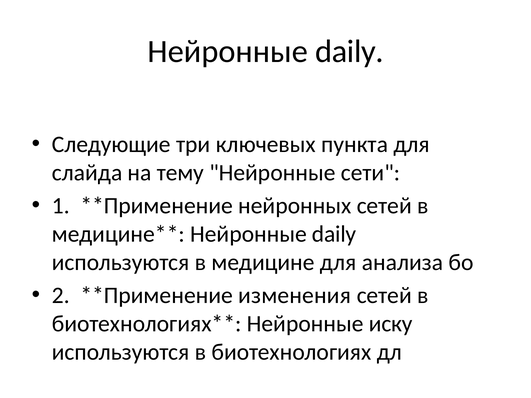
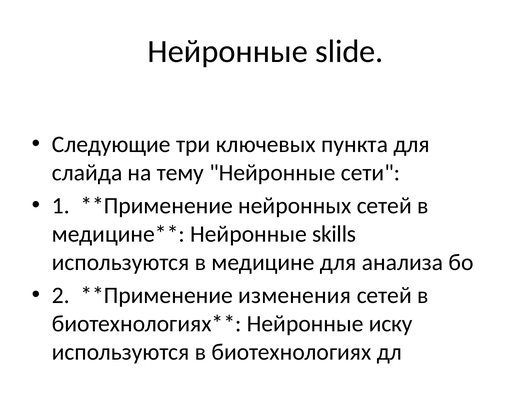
daily: daily -> slide (349, 51)
daily: daily -> skills (334, 234)
